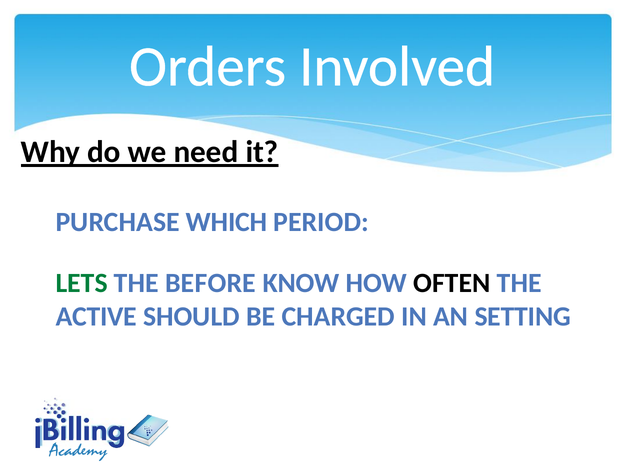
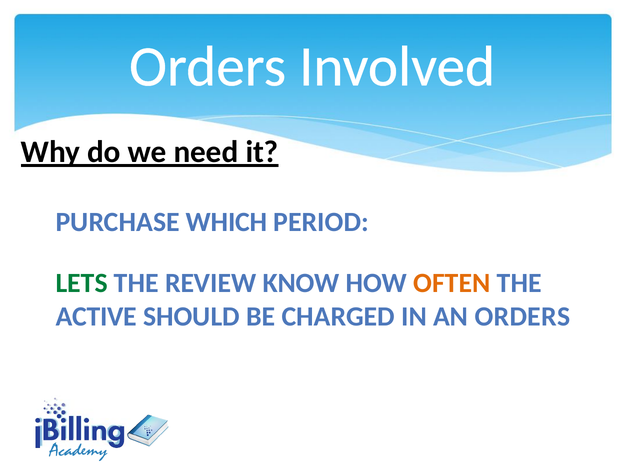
BEFORE: BEFORE -> REVIEW (211, 283)
OFTEN colour: black -> orange (452, 283)
AN SETTING: SETTING -> ORDERS (522, 316)
